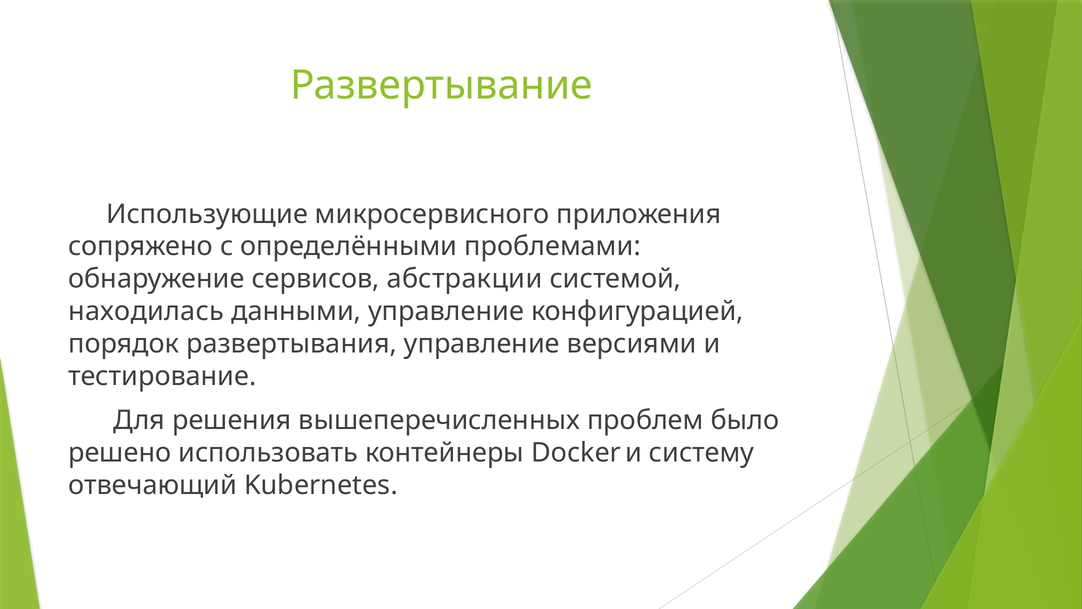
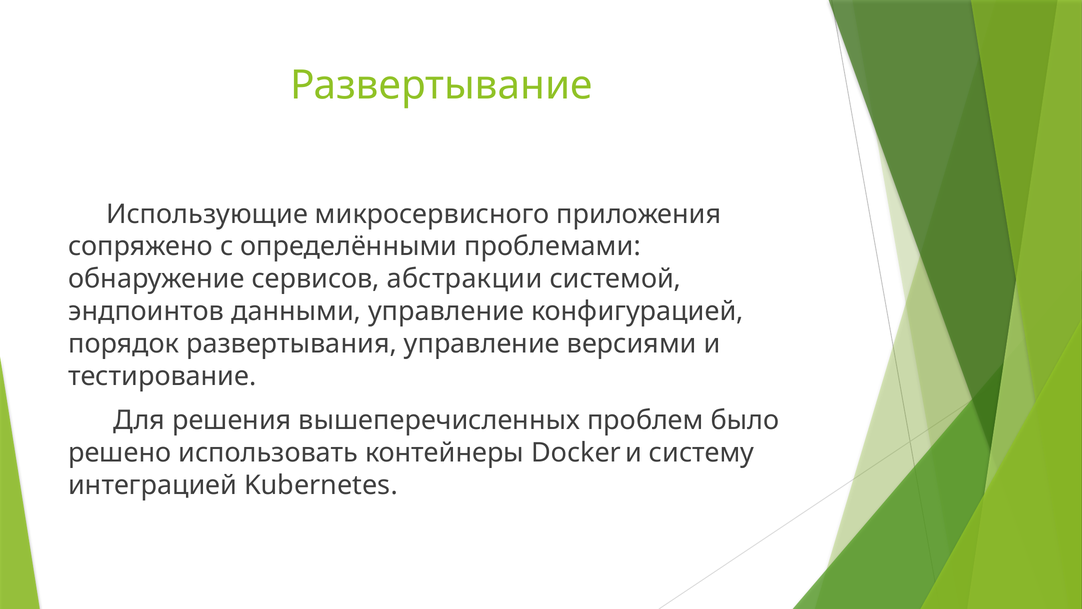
находилась: находилась -> эндпоинтов (146, 311)
отвечающий: отвечающий -> интеграцией (153, 485)
